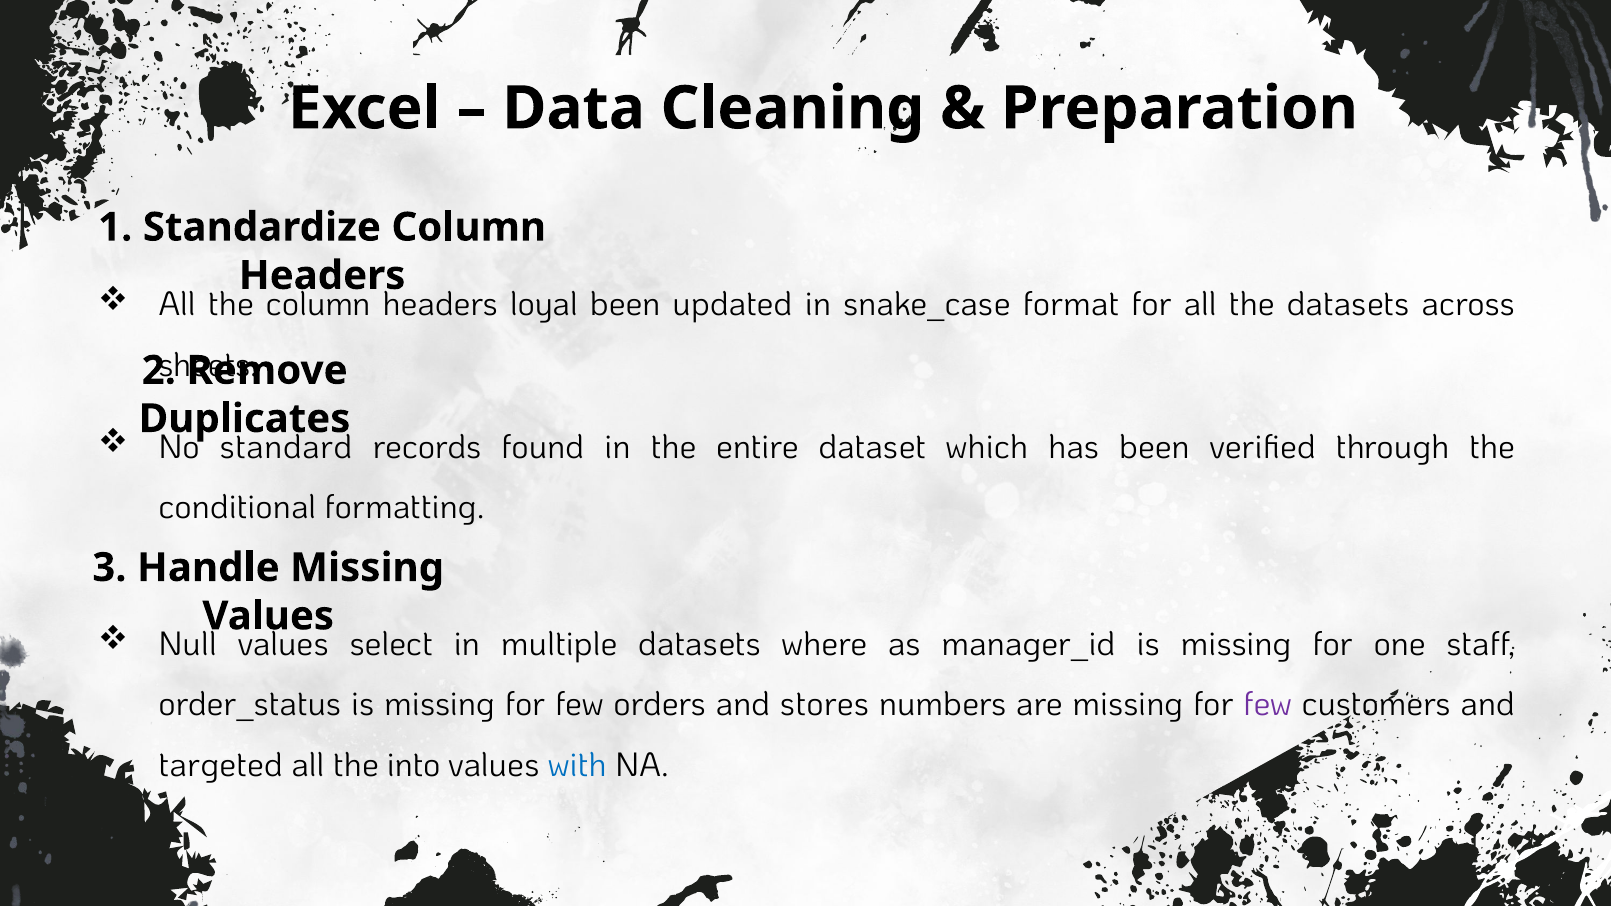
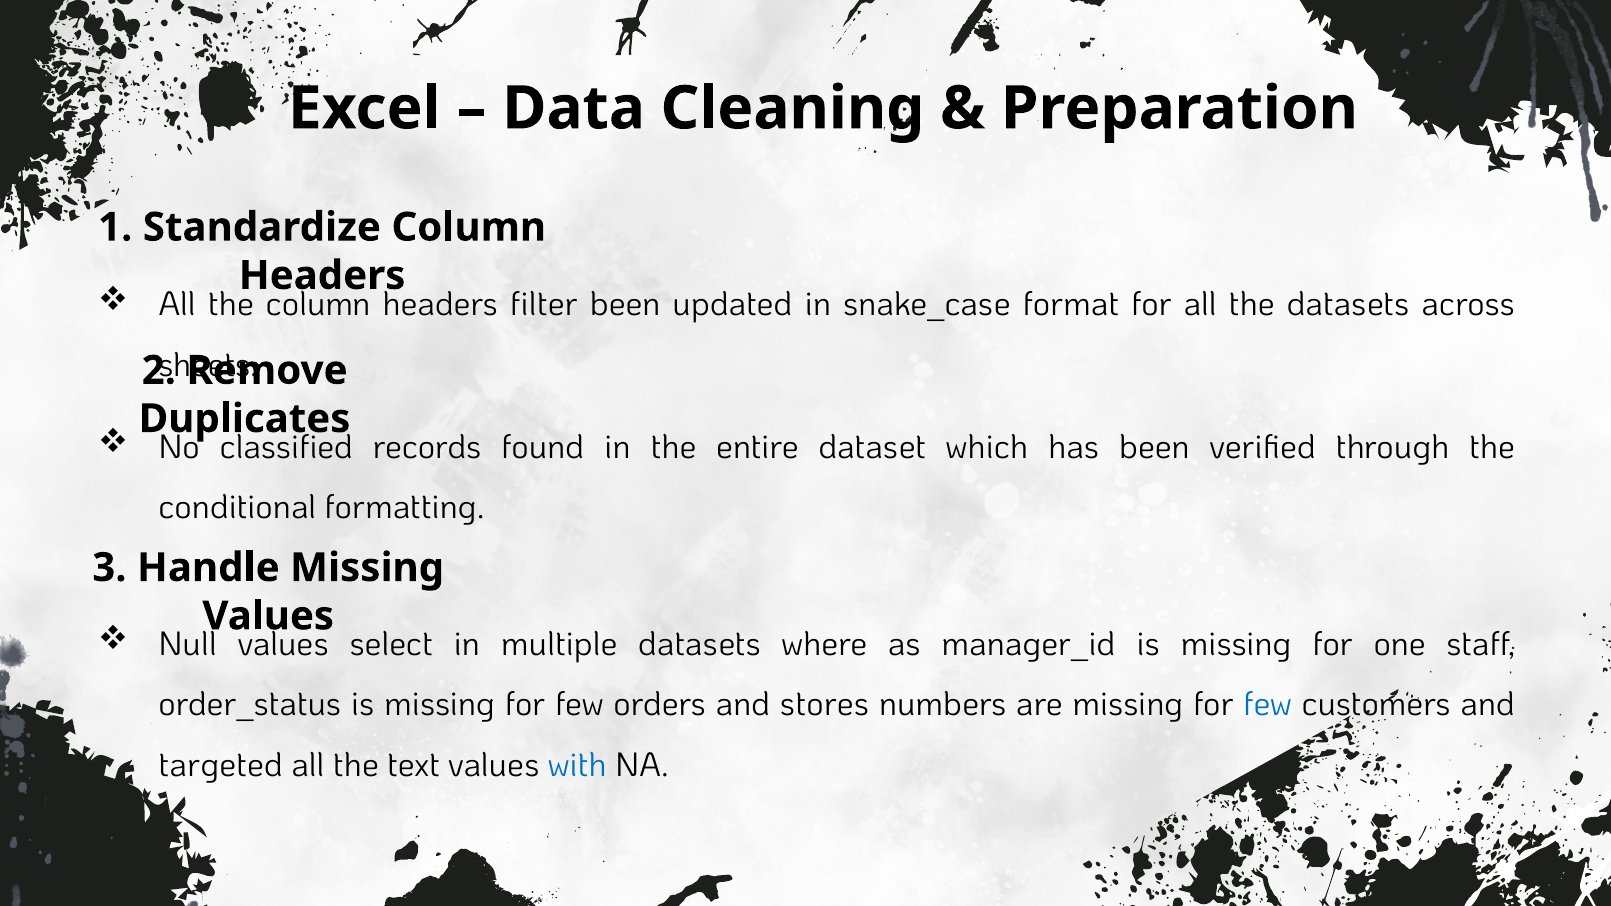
loyal: loyal -> filter (544, 305)
standard: standard -> classified (286, 447)
few colour: purple -> blue (1268, 705)
into: into -> text (413, 765)
